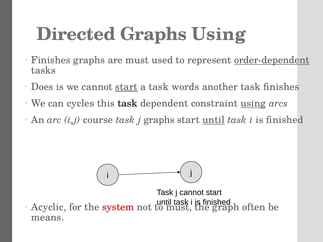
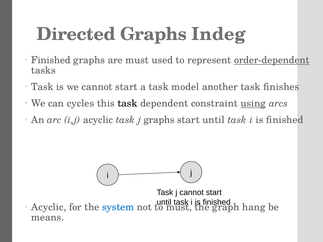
Graphs Using: Using -> Indeg (219, 34)
Finishes: Finishes -> Finished (51, 60)
Does: Does -> Task (42, 87)
start underline: present -> none (126, 87)
words: words -> model (185, 87)
i,j course: course -> acyclic (98, 120)
until underline: present -> none (214, 120)
system colour: red -> blue (118, 207)
often: often -> hang (254, 207)
